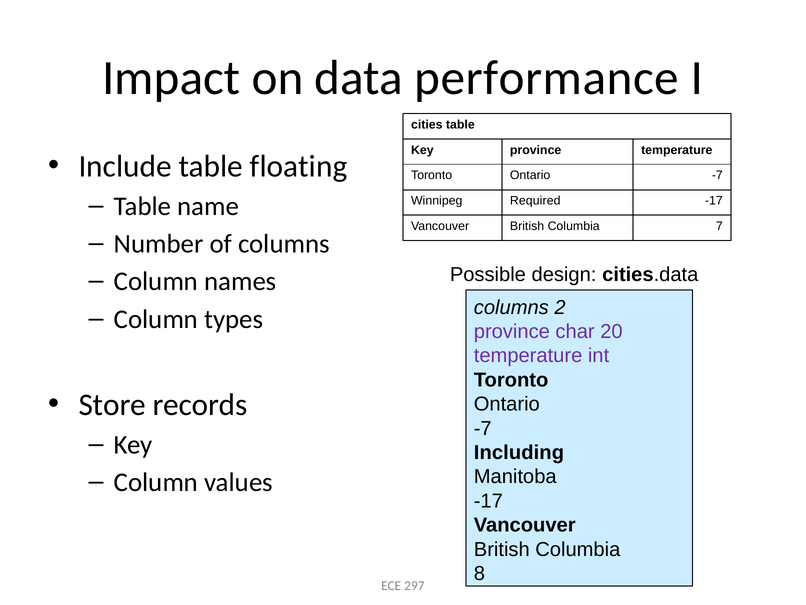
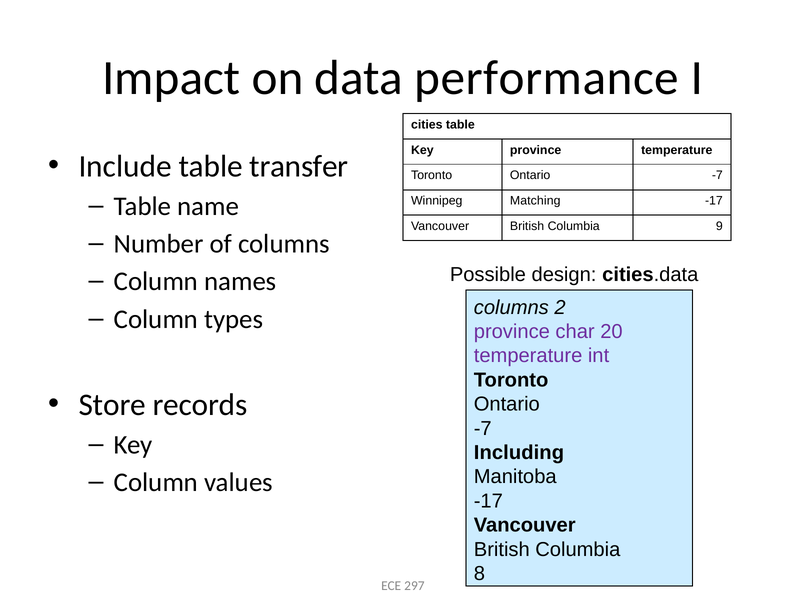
floating: floating -> transfer (299, 166)
Required: Required -> Matching (535, 201)
7: 7 -> 9 (719, 226)
